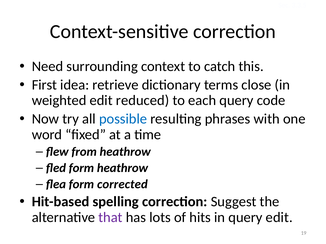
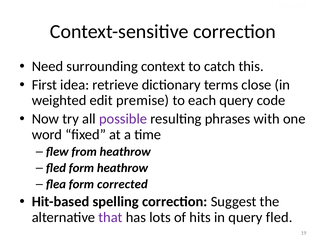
reduced: reduced -> premise (143, 101)
possible colour: blue -> purple (123, 119)
query edit: edit -> fled (279, 218)
